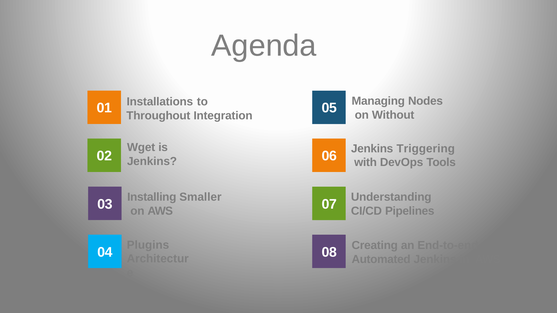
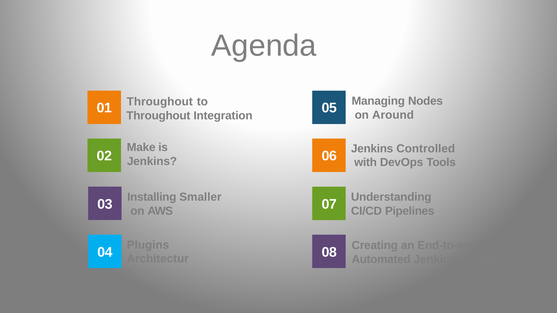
01 Installations: Installations -> Throughout (160, 102)
Without: Without -> Around (393, 115)
Wget: Wget -> Make (141, 148)
Triggering: Triggering -> Controlled (426, 149)
